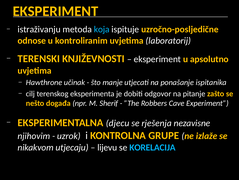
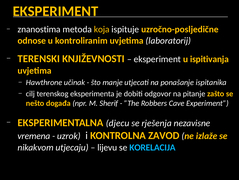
istraživanju: istraživanju -> znanostima (39, 29)
koja colour: light blue -> yellow (102, 29)
apsolutno: apsolutno -> ispitivanja (209, 59)
njihovim: njihovim -> vremena (34, 135)
GRUPE: GRUPE -> ZAVOD (164, 135)
